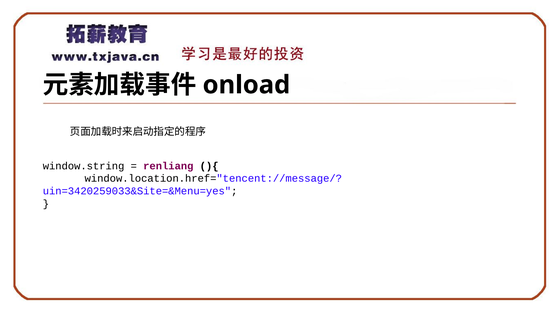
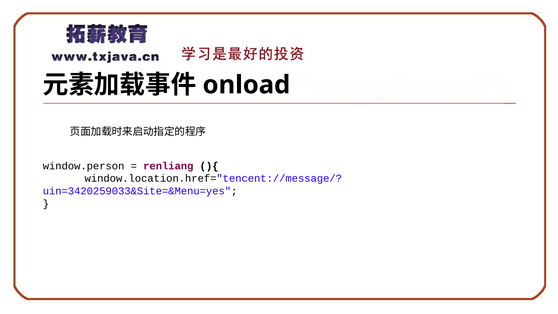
window.string: window.string -> window.person (84, 166)
